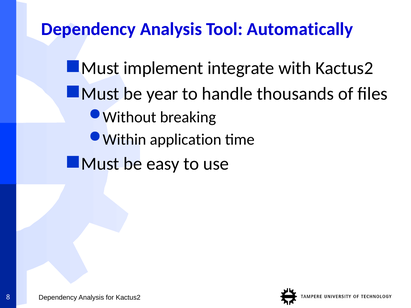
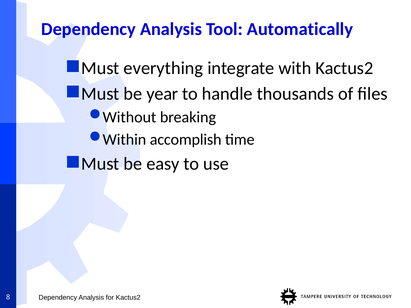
implement: implement -> everything (163, 68)
application: application -> accomplish (186, 140)
